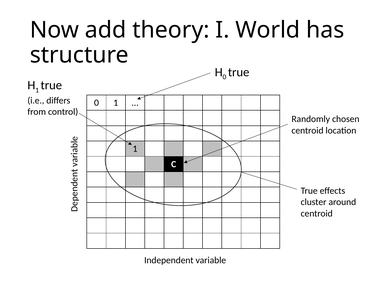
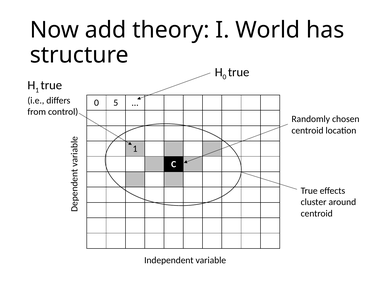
0 1: 1 -> 5 (116, 103)
